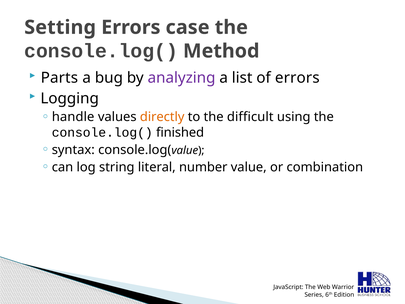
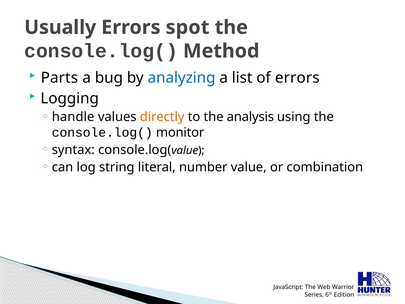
Setting: Setting -> Usually (60, 27)
case: case -> spot (188, 27)
analyzing colour: purple -> blue (182, 78)
difficult: difficult -> analysis (250, 117)
finished: finished -> monitor (180, 132)
